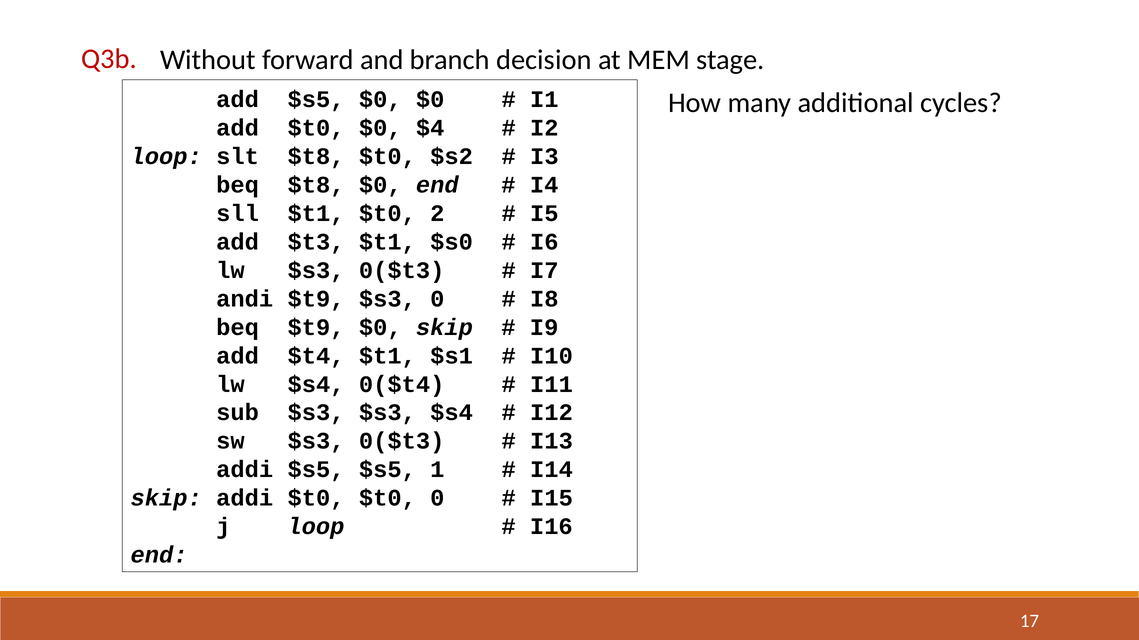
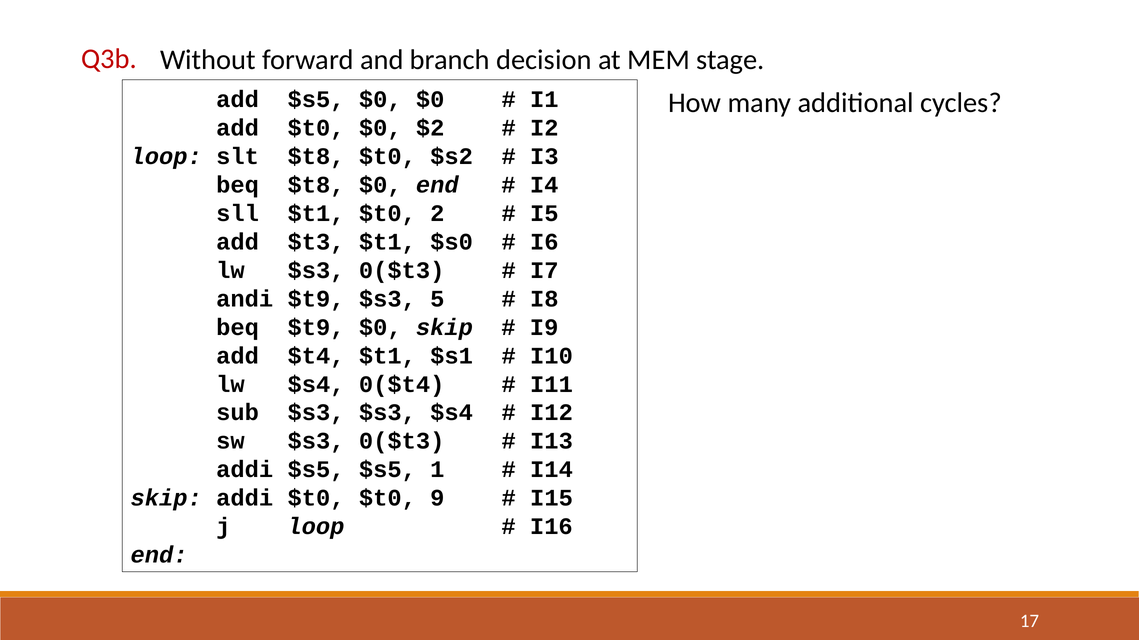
$4: $4 -> $2 (430, 128)
$s3 0: 0 -> 5 (437, 299)
$t0 0: 0 -> 9 (437, 499)
